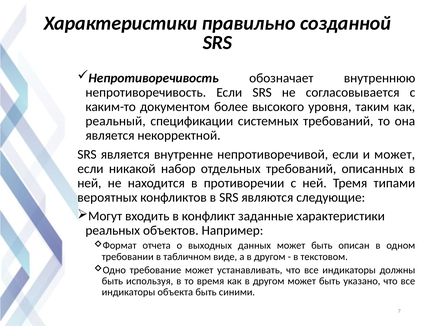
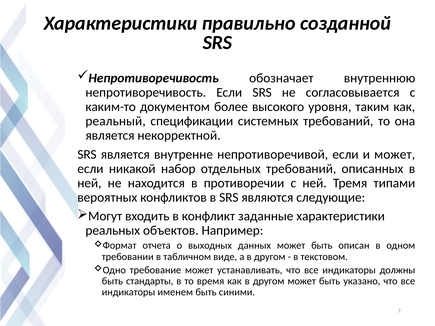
используя: используя -> стандарты (150, 281)
объекта: объекта -> именем (175, 292)
